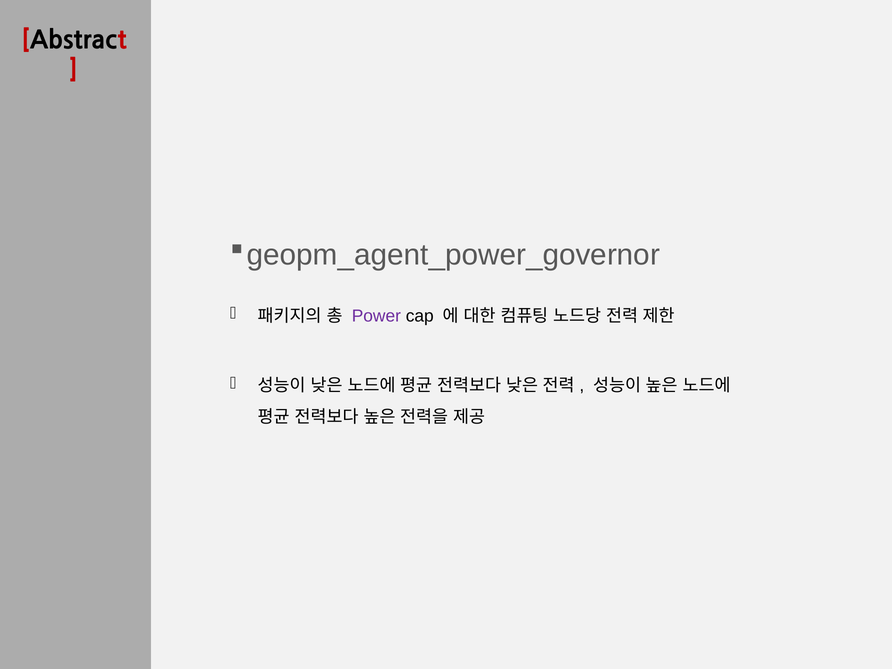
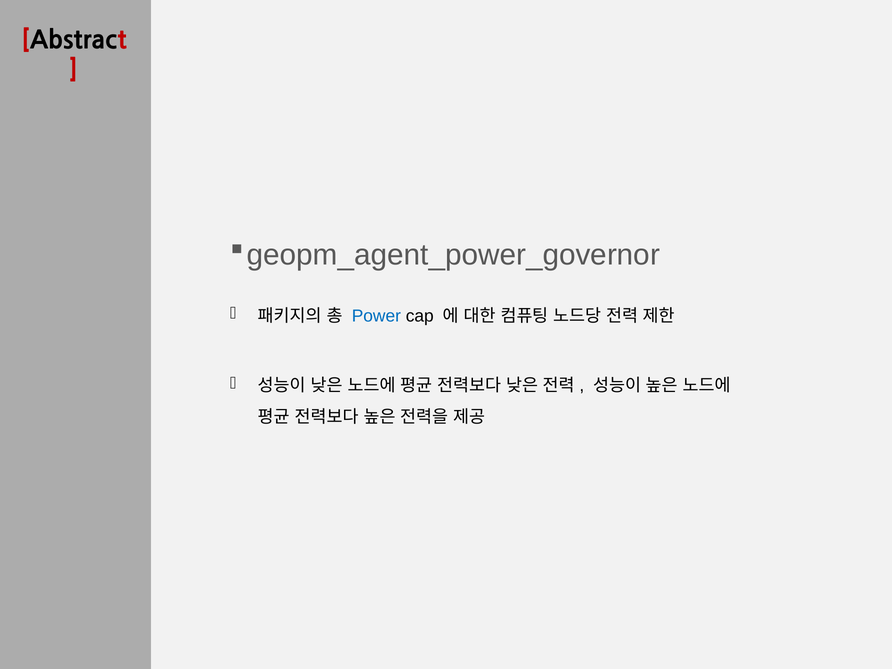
Power colour: purple -> blue (376, 316)
